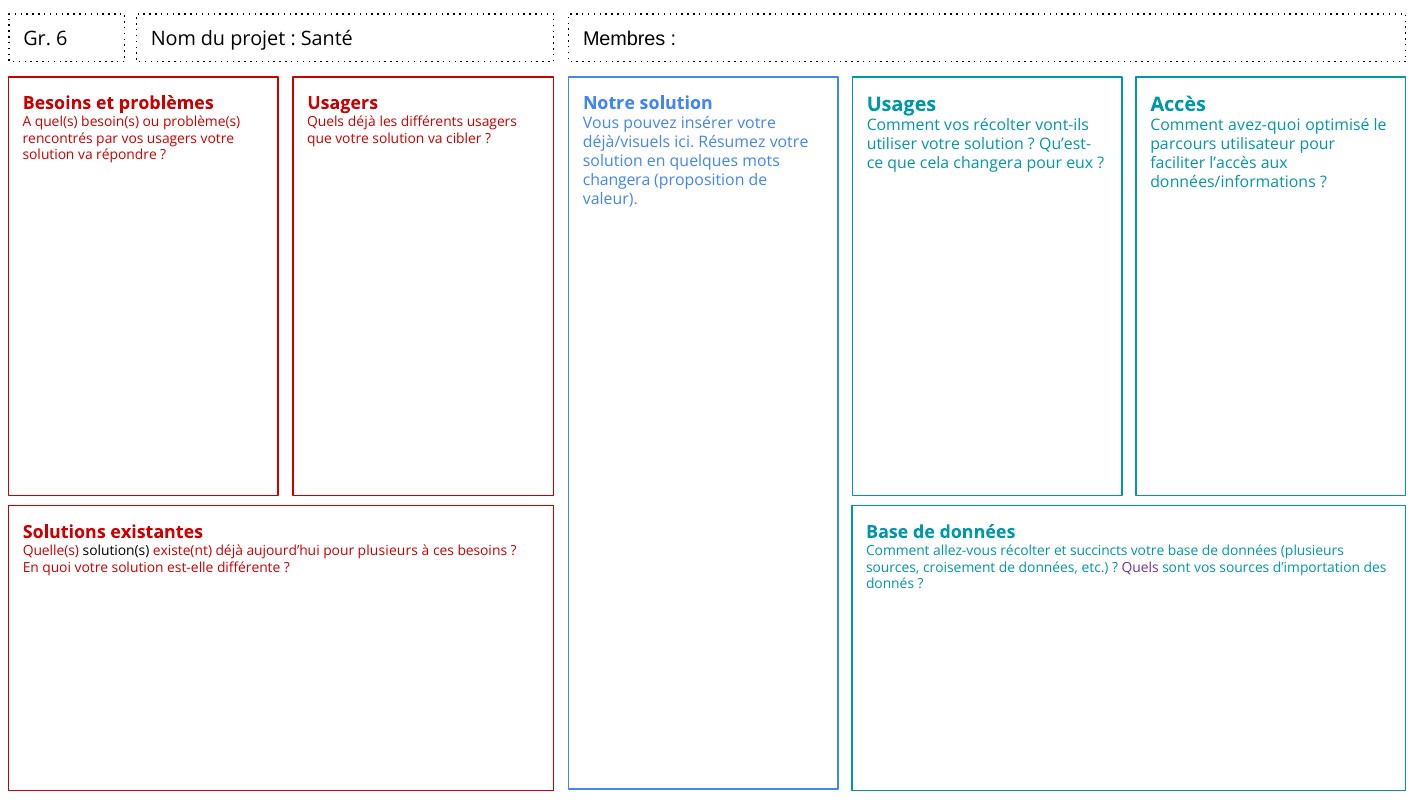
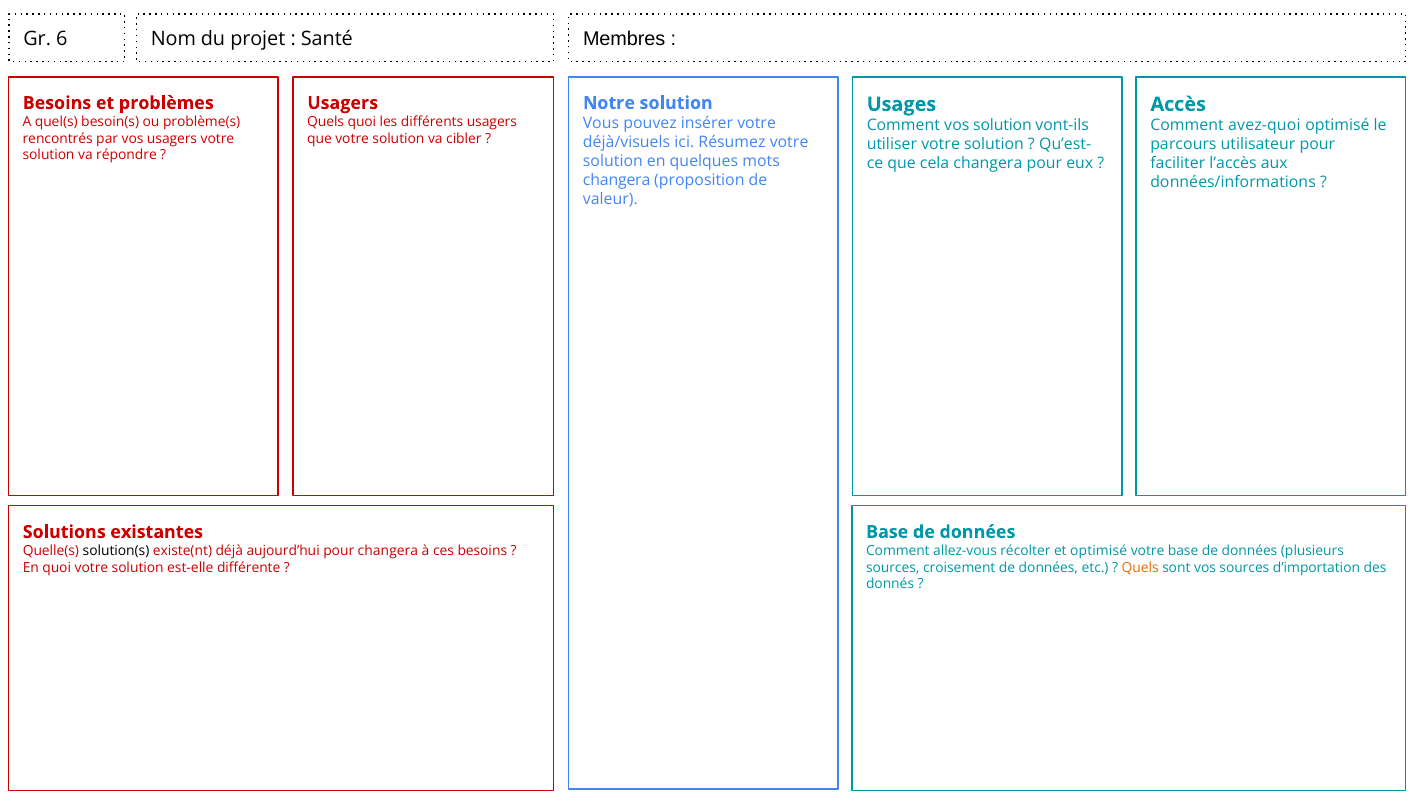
Quels déjà: déjà -> quoi (362, 122)
vos récolter: récolter -> solution (1002, 126)
pour plusieurs: plusieurs -> changera (388, 551)
et succincts: succincts -> optimisé (1099, 551)
Quels colour: purple -> orange (1140, 568)
